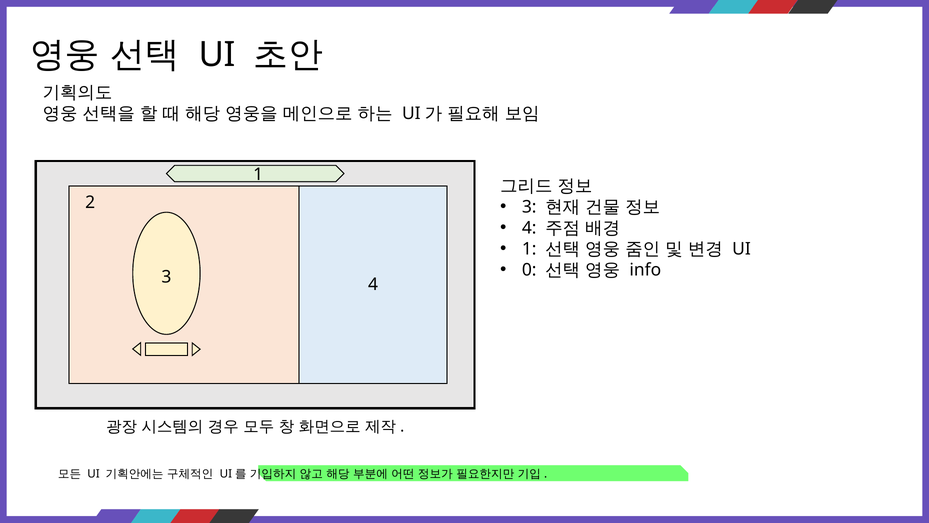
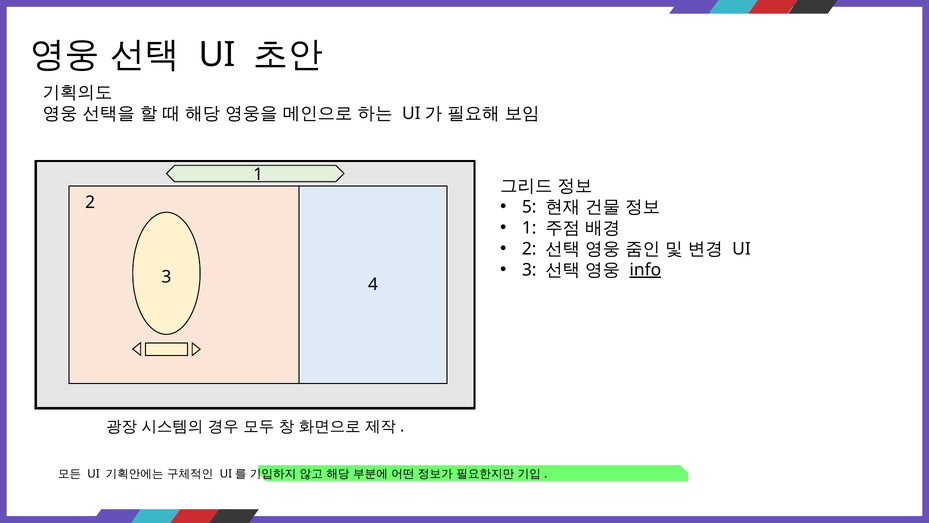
3: 3 -> 5 (529, 207)
4: 4 -> 1 (529, 228)
1: 1 -> 2 (529, 249)
0: 0 -> 3 (529, 270)
info underline: none -> present (645, 270)
